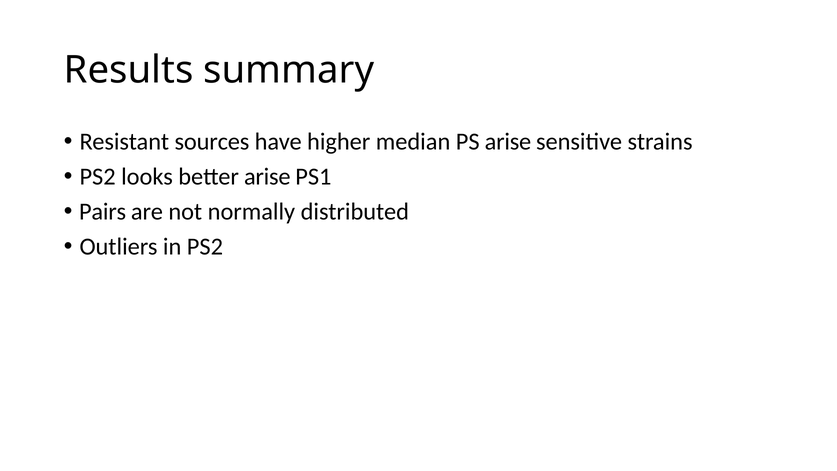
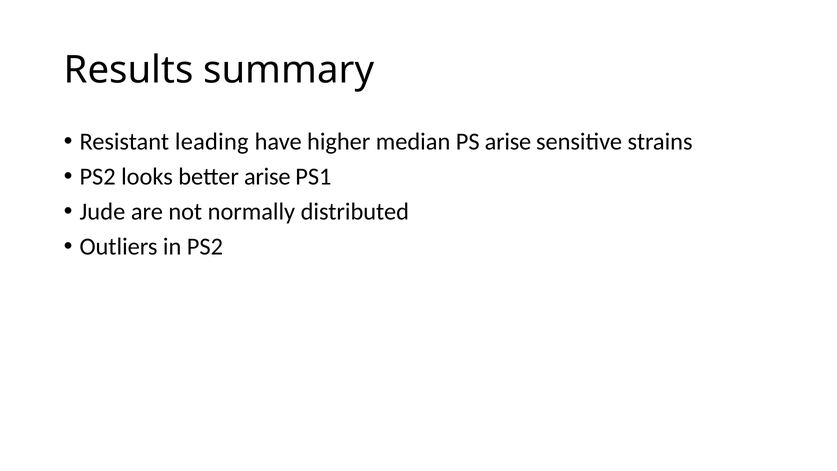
sources: sources -> leading (212, 142)
Pairs: Pairs -> Jude (102, 212)
